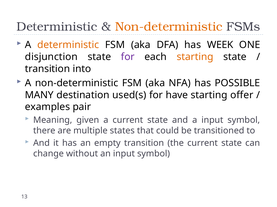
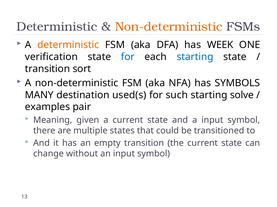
disjunction: disjunction -> verification (51, 57)
for colour: purple -> blue (128, 57)
starting colour: orange -> blue (195, 57)
into: into -> sort (82, 69)
POSSIBLE: POSSIBLE -> SYMBOLS (237, 83)
have: have -> such (177, 95)
offer: offer -> solve (242, 95)
